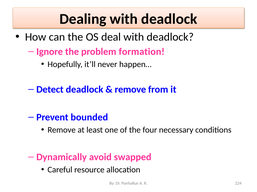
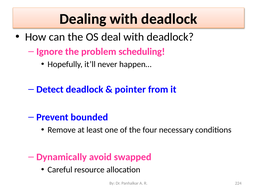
formation: formation -> scheduling (142, 52)
remove: remove -> pointer (130, 90)
